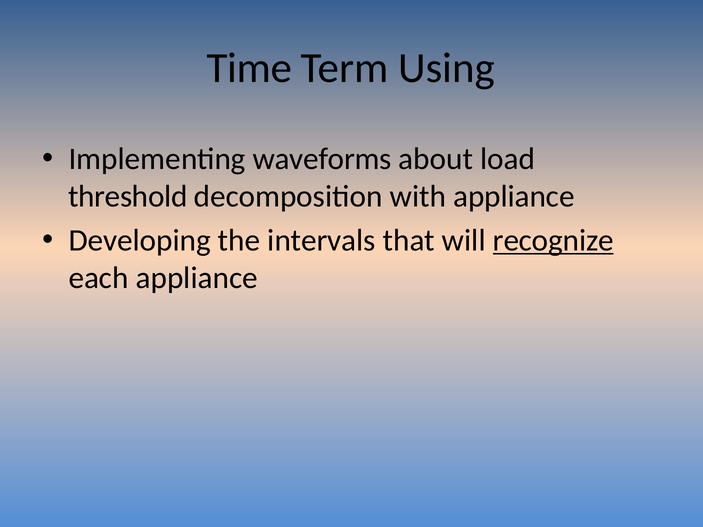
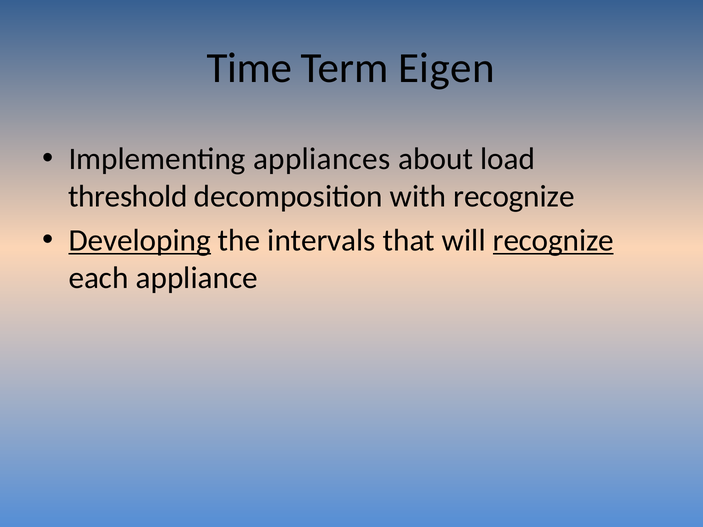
Using: Using -> Eigen (446, 68)
waveforms: waveforms -> appliances (322, 159)
with appliance: appliance -> recognize (514, 197)
Developing underline: none -> present (140, 240)
